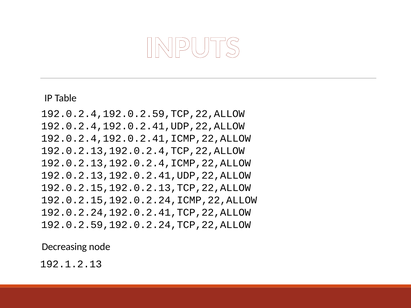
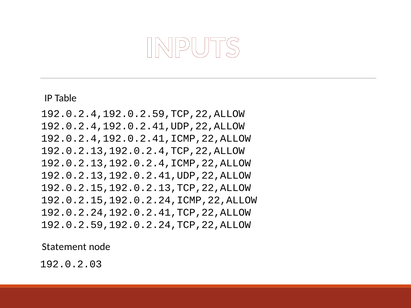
Decreasing: Decreasing -> Statement (64, 247)
192.1.2.13: 192.1.2.13 -> 192.0.2.03 (71, 264)
